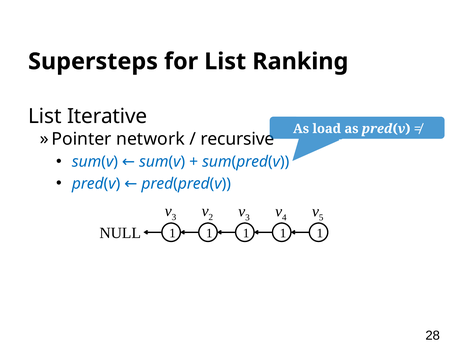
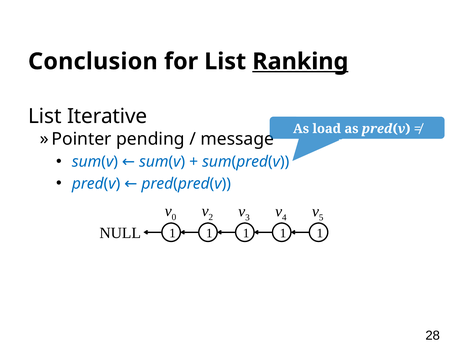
Supersteps: Supersteps -> Conclusion (93, 61)
Ranking underline: none -> present (300, 61)
network: network -> pending (150, 139)
recursive: recursive -> message (237, 139)
3: 3 -> 0 (174, 217)
